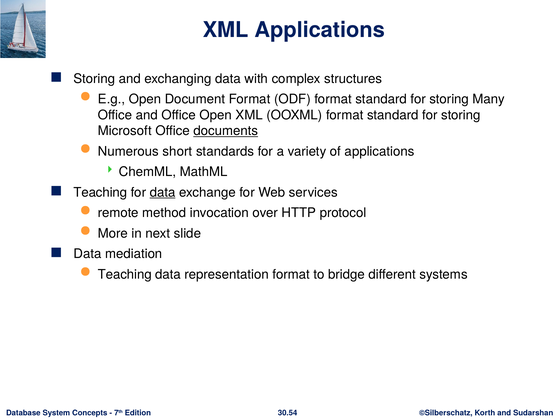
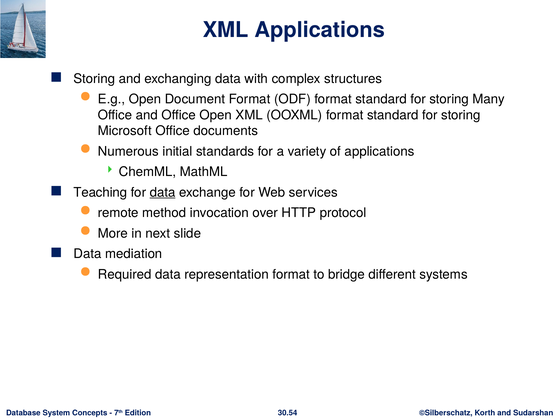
documents underline: present -> none (226, 131)
short: short -> initial (177, 151)
Teaching: Teaching -> Required (125, 274)
